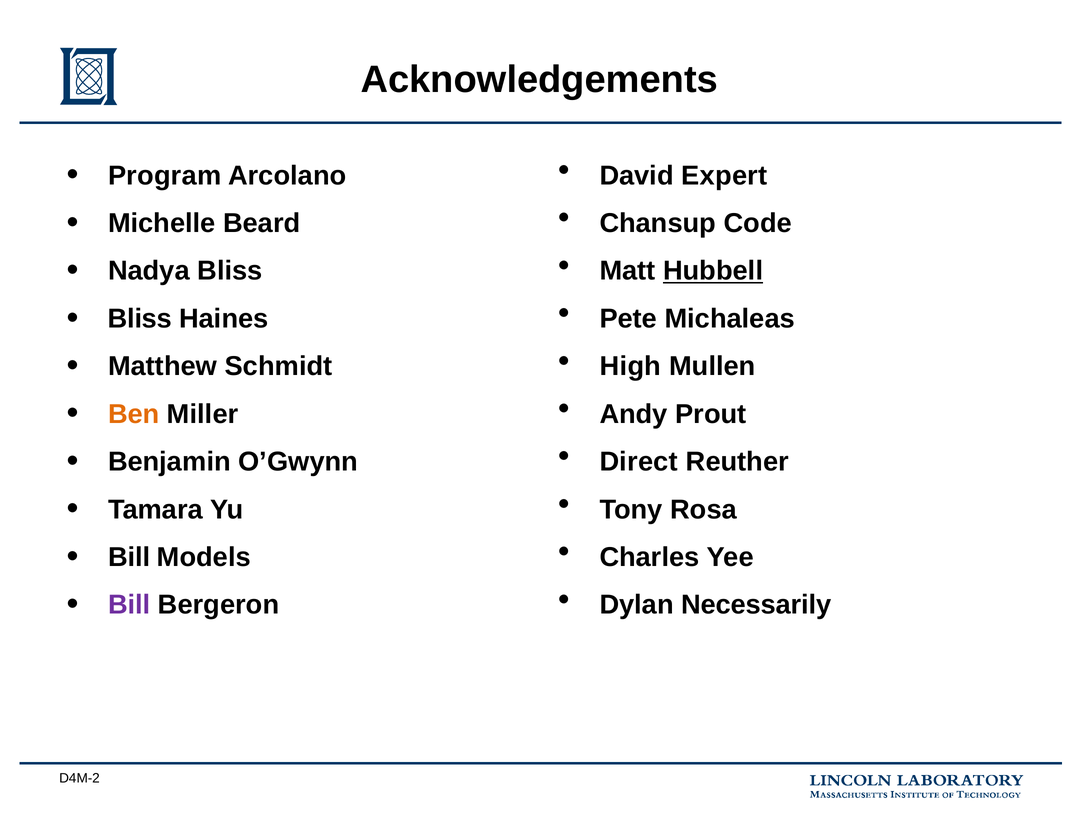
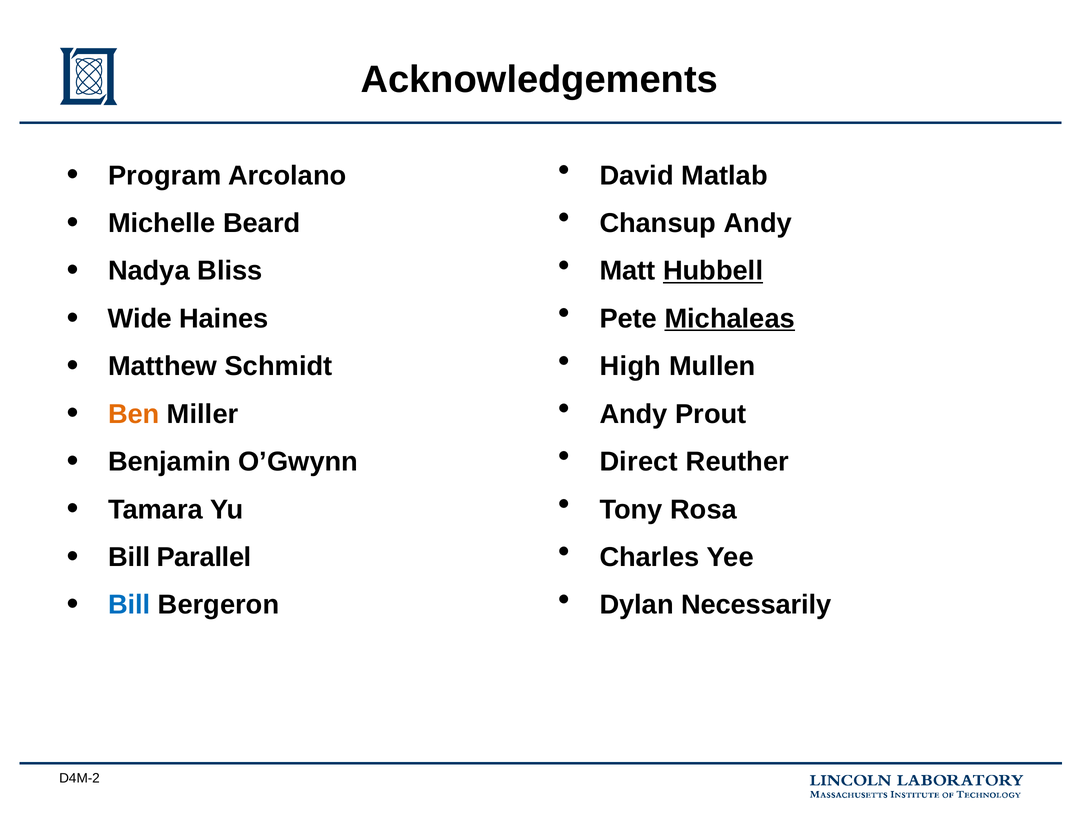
Expert: Expert -> Matlab (725, 176)
Chansup Code: Code -> Andy (758, 223)
Michaleas underline: none -> present (730, 319)
Bliss: Bliss -> Wide (140, 319)
Models: Models -> Parallel (204, 557)
Bill colour: purple -> blue (129, 605)
